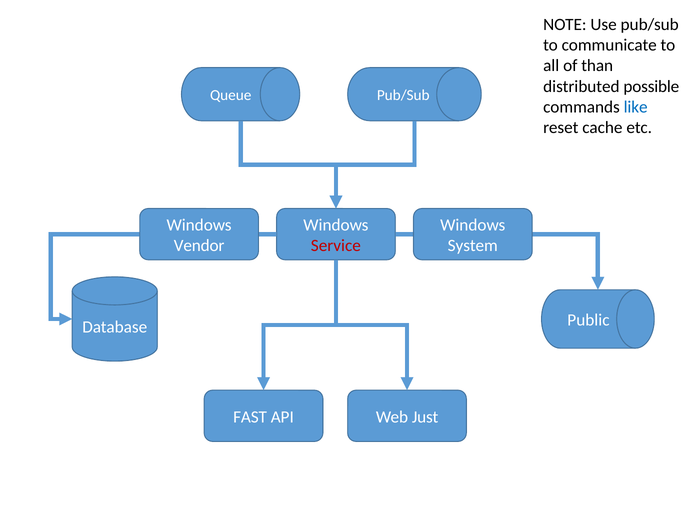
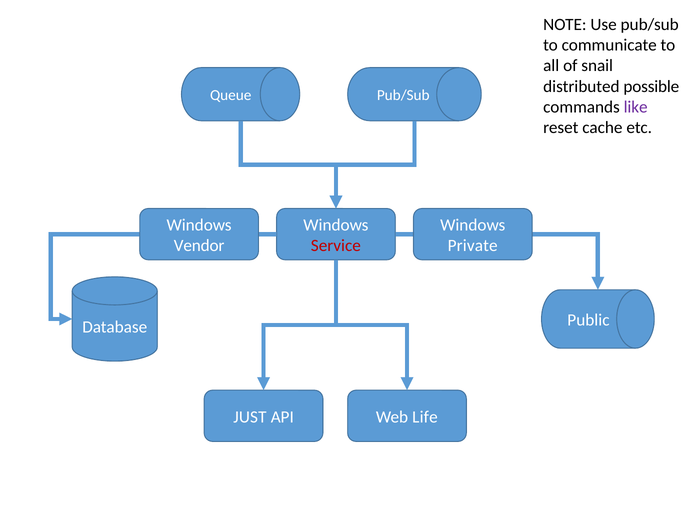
than: than -> snail (597, 66)
like colour: blue -> purple (636, 107)
System: System -> Private (473, 246)
FAST: FAST -> JUST (250, 417)
Just: Just -> Life (425, 417)
